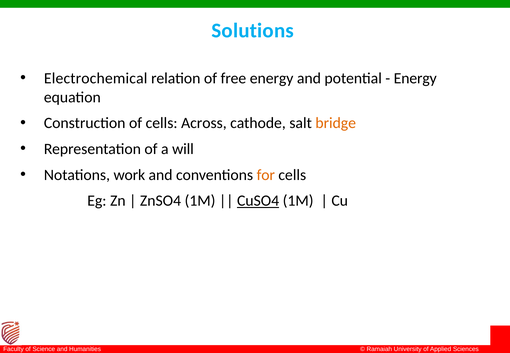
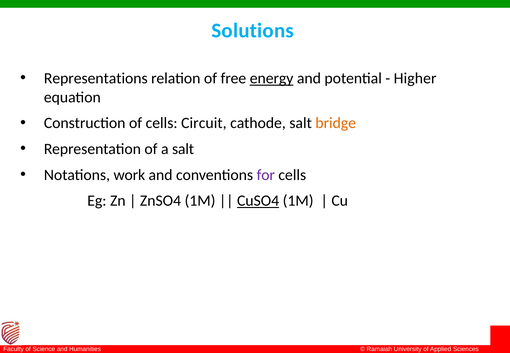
Electrochemical: Electrochemical -> Representations (96, 78)
energy underline: none -> present (272, 78)
Energy: Energy -> Higher (415, 78)
Across: Across -> Circuit (204, 123)
a will: will -> salt (183, 149)
for colour: orange -> purple (266, 175)
